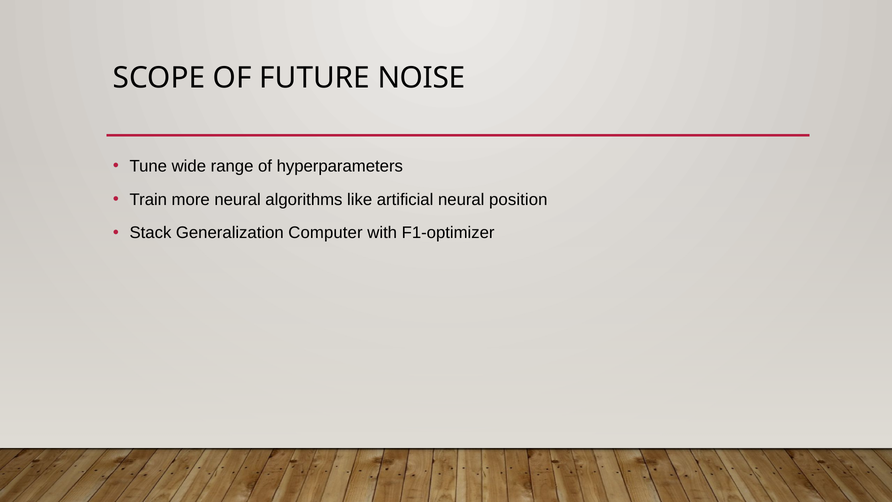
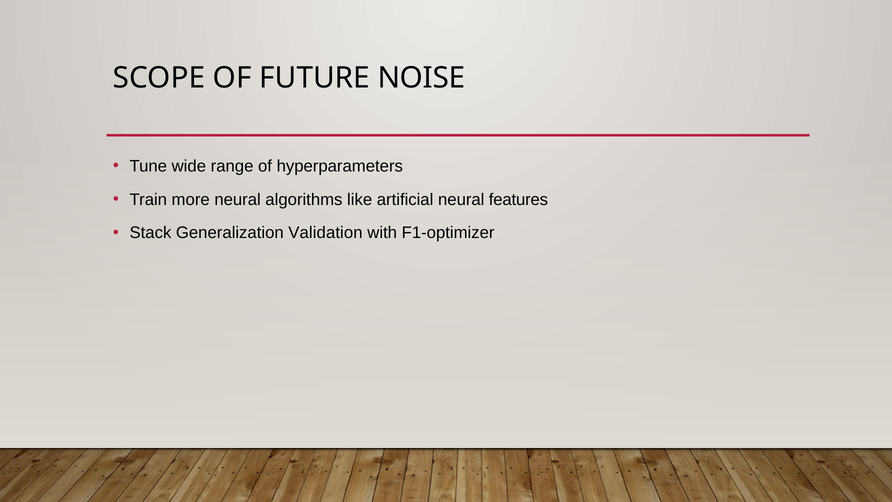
position: position -> features (518, 199)
Computer: Computer -> Validation (325, 233)
